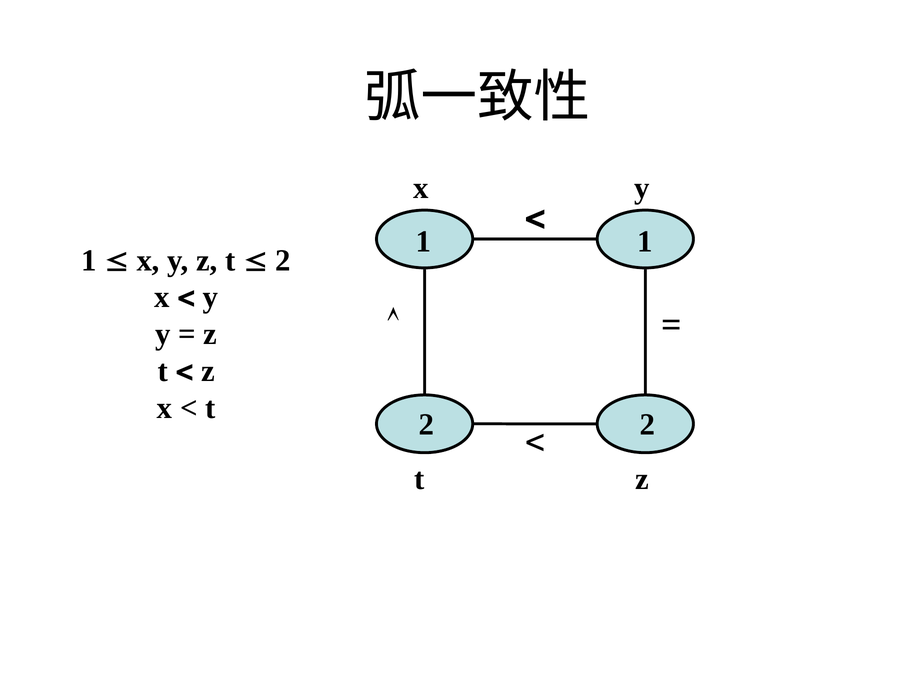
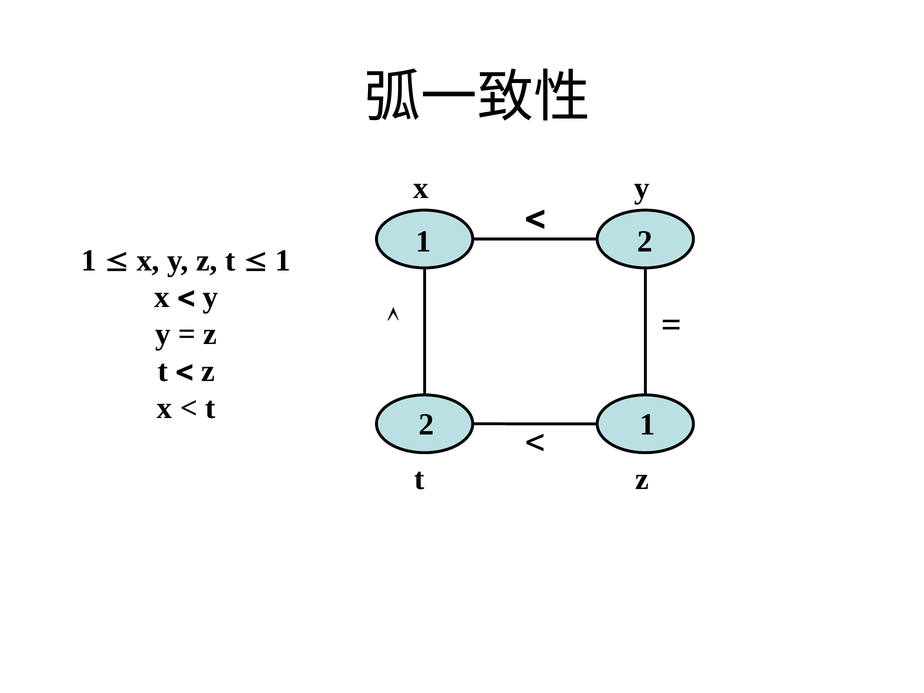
1 1: 1 -> 2 (645, 242)
2: 2 -> 1 (283, 260)
2 2: 2 -> 1 (647, 425)
